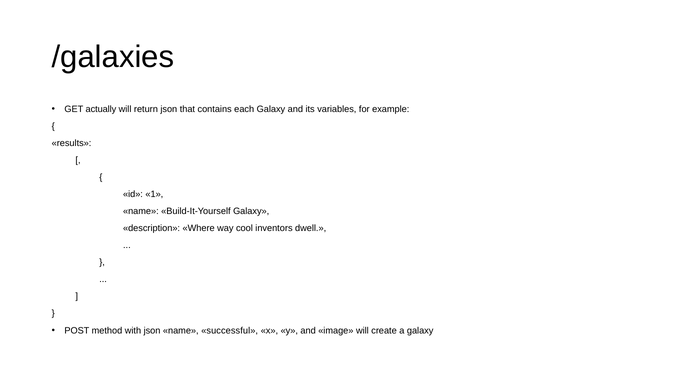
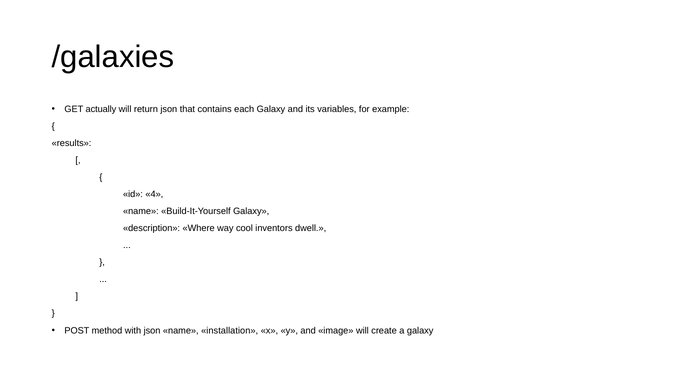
1: 1 -> 4 (154, 194)
successful: successful -> installation (230, 330)
